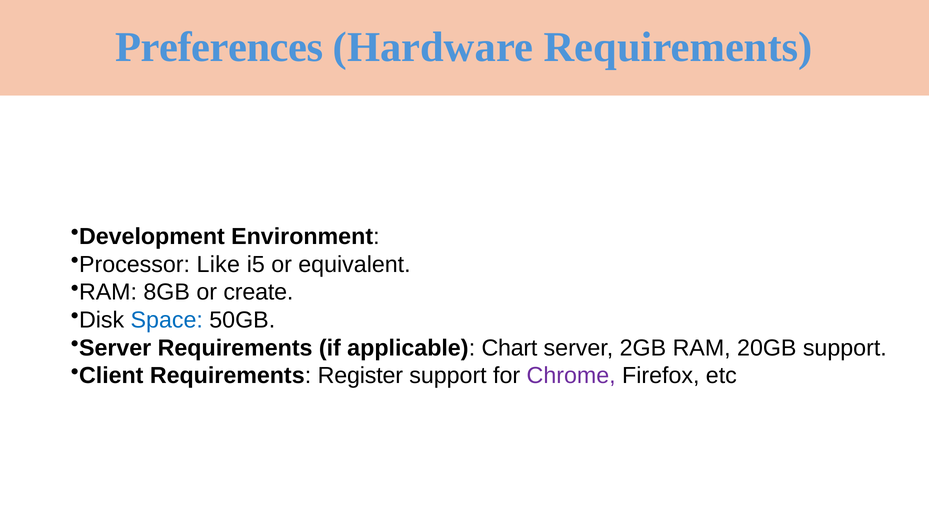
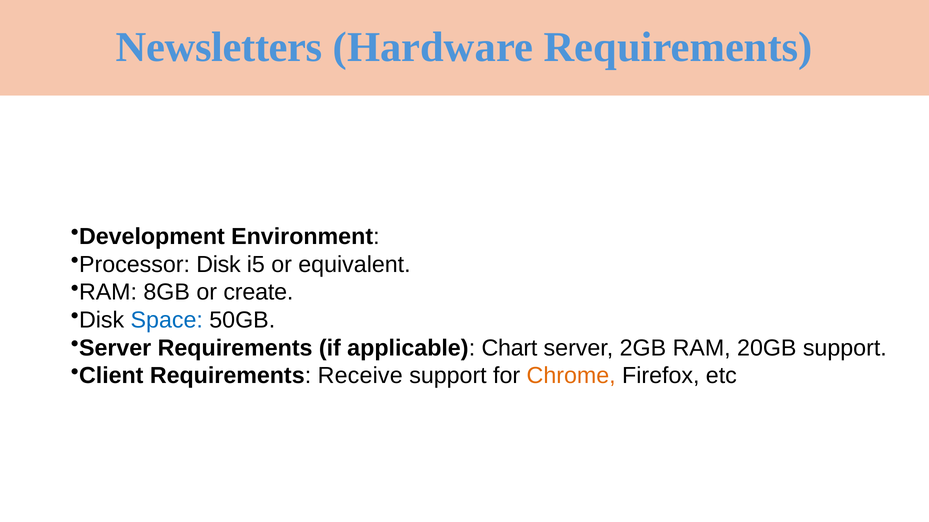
Preferences: Preferences -> Newsletters (219, 47)
Processor Like: Like -> Disk (219, 265)
Register: Register -> Receive (360, 376)
Chrome colour: purple -> orange (571, 376)
